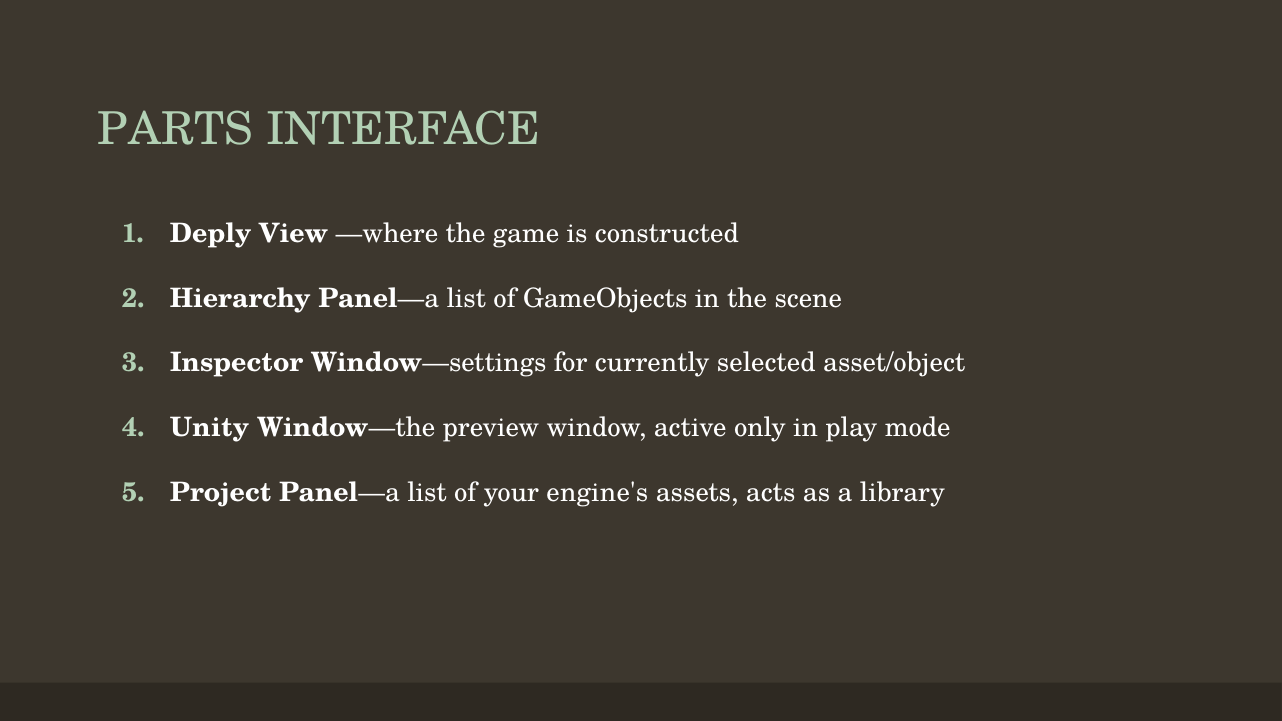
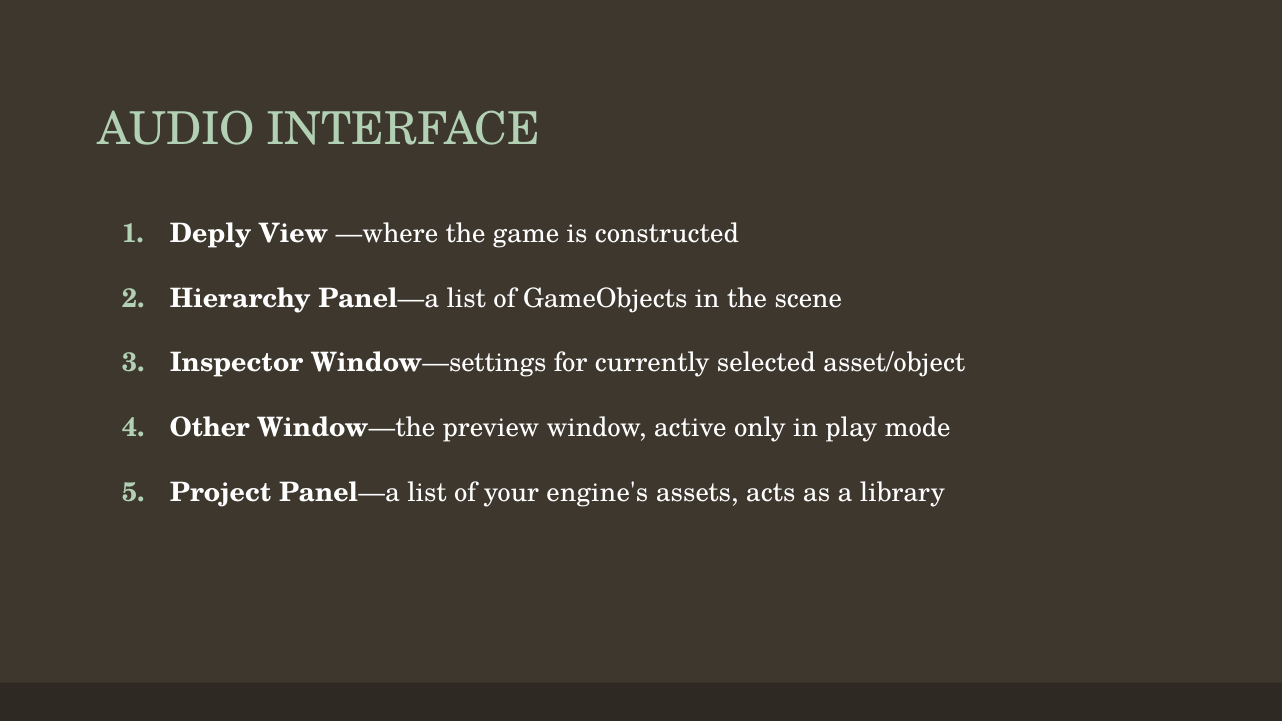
PARTS: PARTS -> AUDIO (176, 129)
Unity: Unity -> Other (210, 428)
